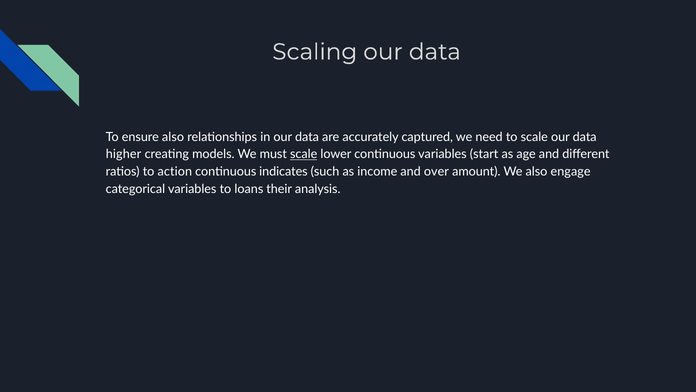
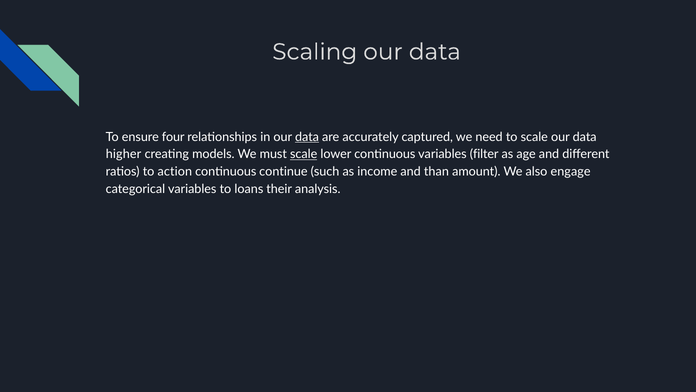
ensure also: also -> four (173, 137)
data underline: none -> present (307, 137)
start: start -> filter (484, 154)
indicates: indicates -> continue (283, 171)
over: over -> than (436, 171)
